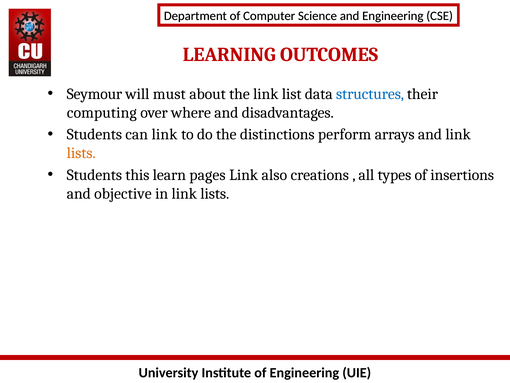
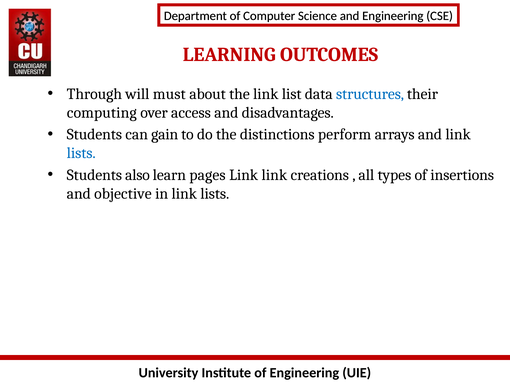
Seymour: Seymour -> Through (94, 94)
where: where -> access (191, 112)
can link: link -> gain (165, 134)
lists colour: orange -> blue (81, 153)
this: this -> also (137, 175)
Link also: also -> link (274, 175)
